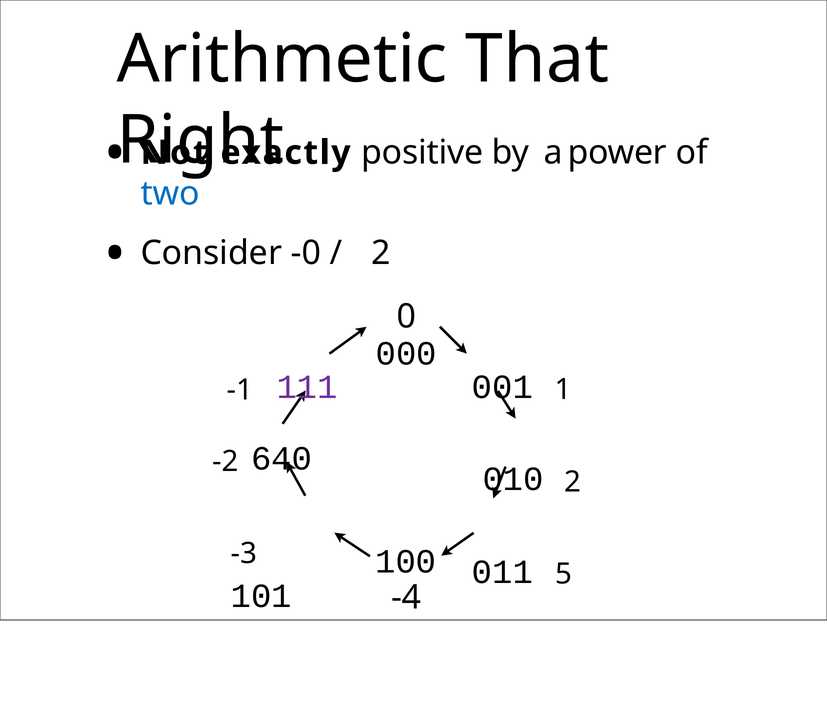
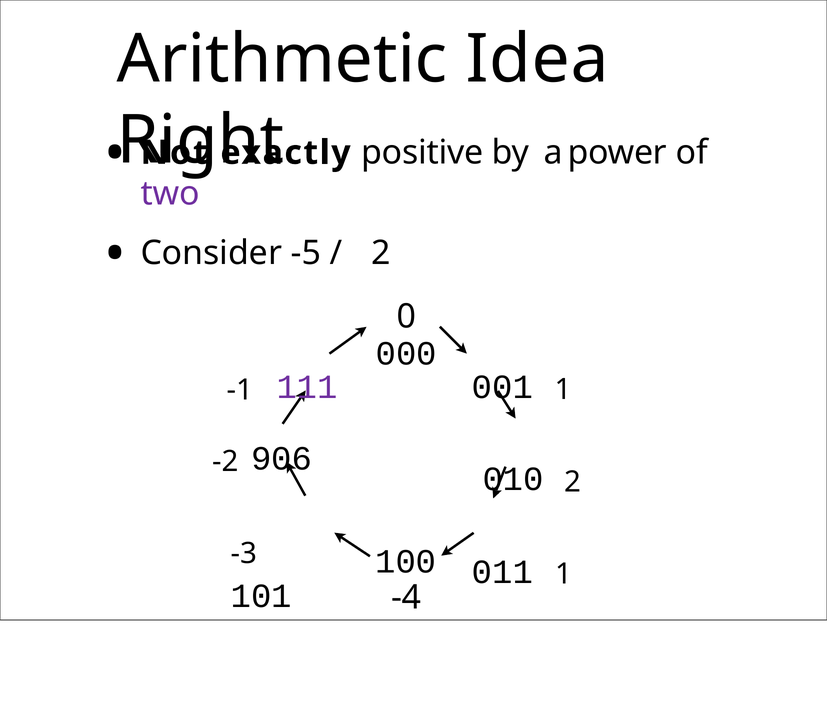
That: That -> Idea (537, 59)
two colour: blue -> purple (170, 193)
-0: -0 -> -5 (306, 253)
640: 640 -> 906 (282, 459)
011 5: 5 -> 1 (564, 574)
